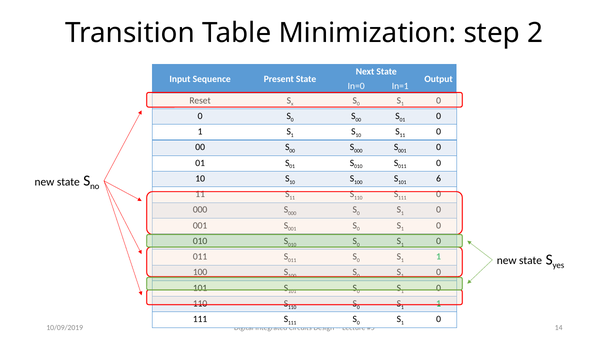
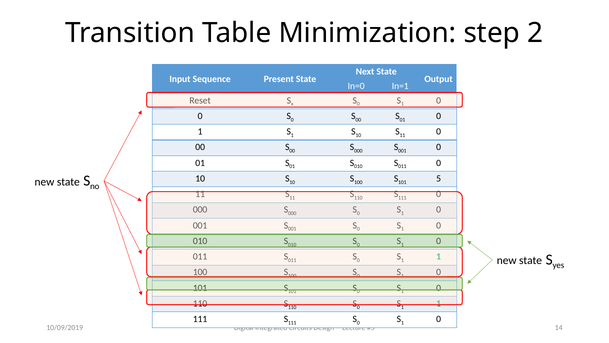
6: 6 -> 5 (439, 178)
